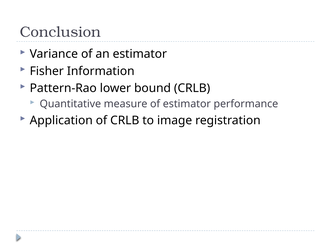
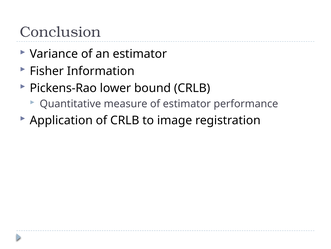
Pattern-Rao: Pattern-Rao -> Pickens-Rao (63, 88)
